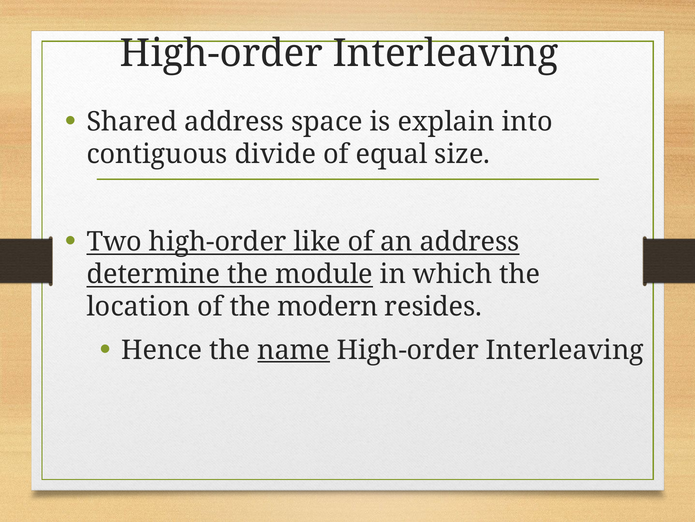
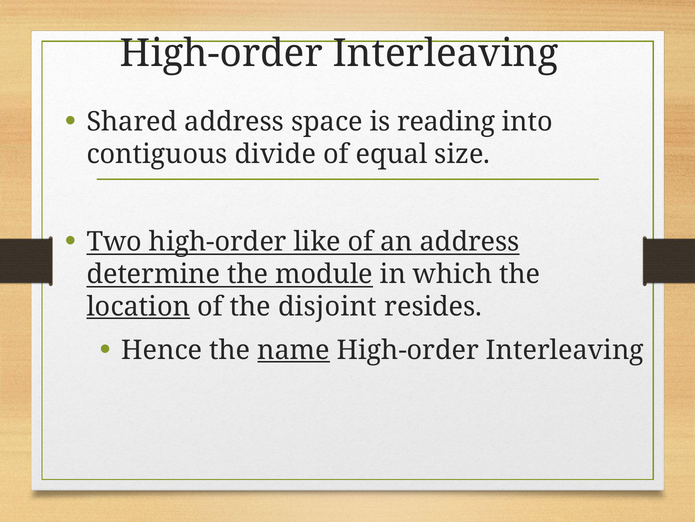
explain: explain -> reading (446, 122)
location underline: none -> present (138, 306)
modern: modern -> disjoint (327, 306)
